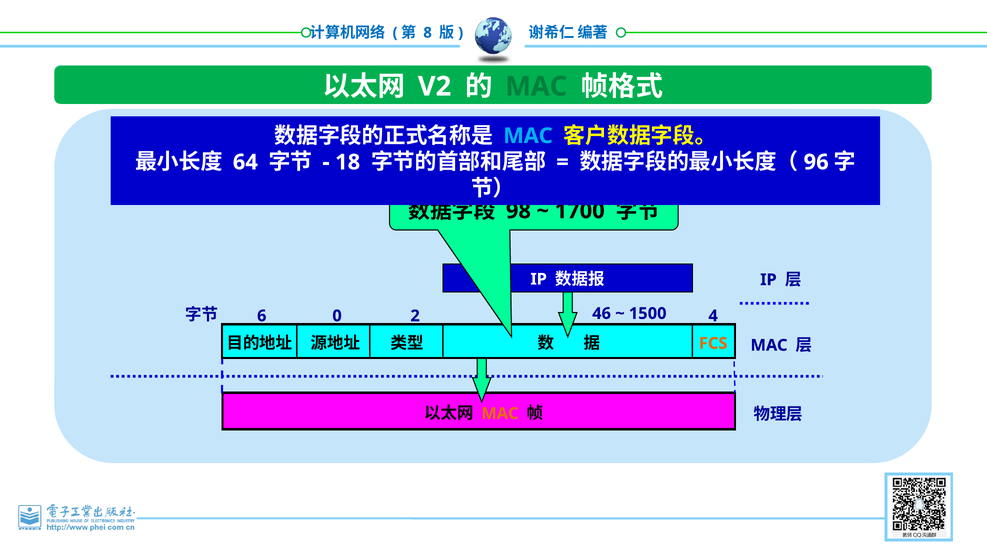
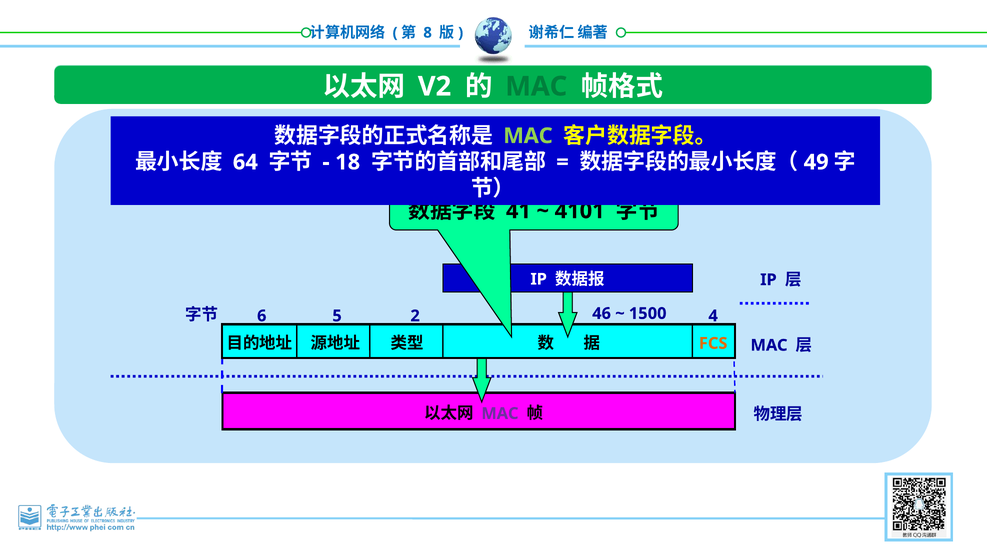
MAC colour: light blue -> light green (528, 136)
96: 96 -> 49 (816, 162)
98: 98 -> 41 (518, 211)
1700: 1700 -> 4101 (580, 211)
0: 0 -> 5 (337, 316)
MAC colour: orange -> purple (500, 414)
